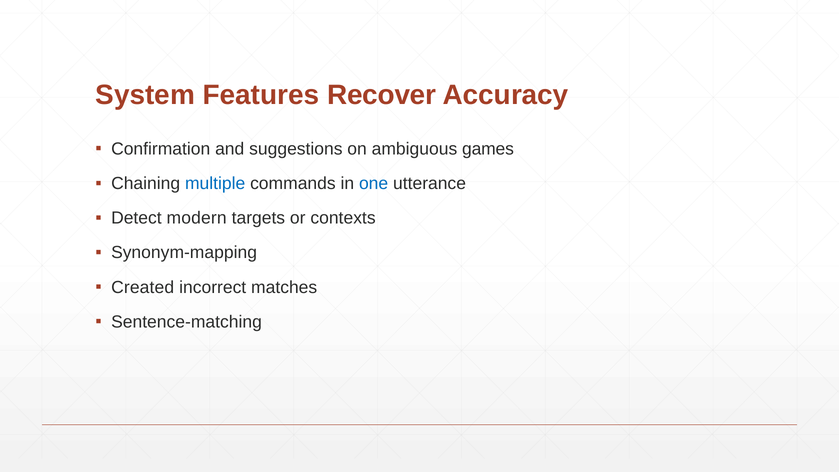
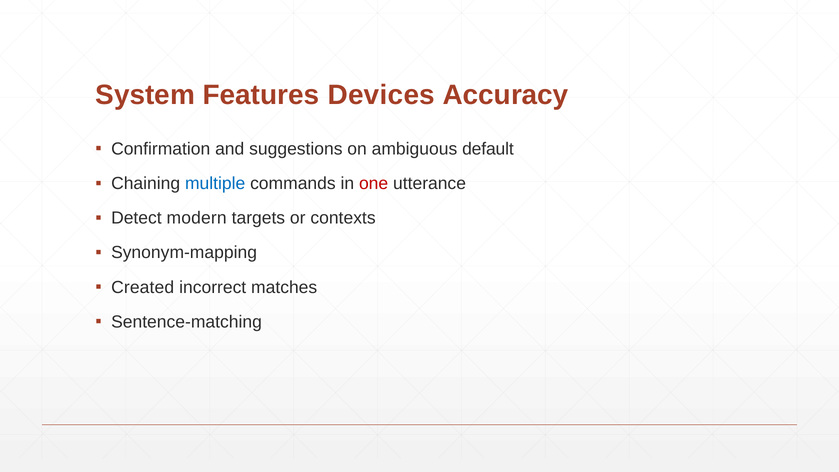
Recover: Recover -> Devices (381, 95)
games: games -> default (488, 149)
one colour: blue -> red (374, 183)
